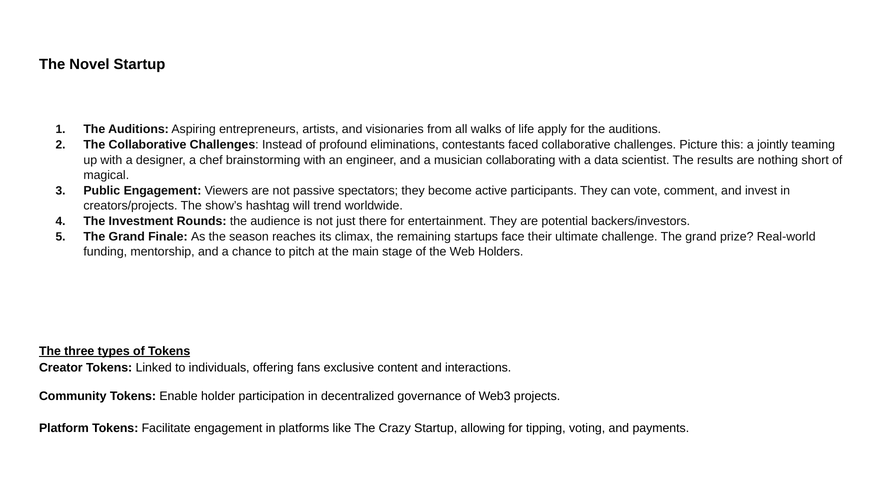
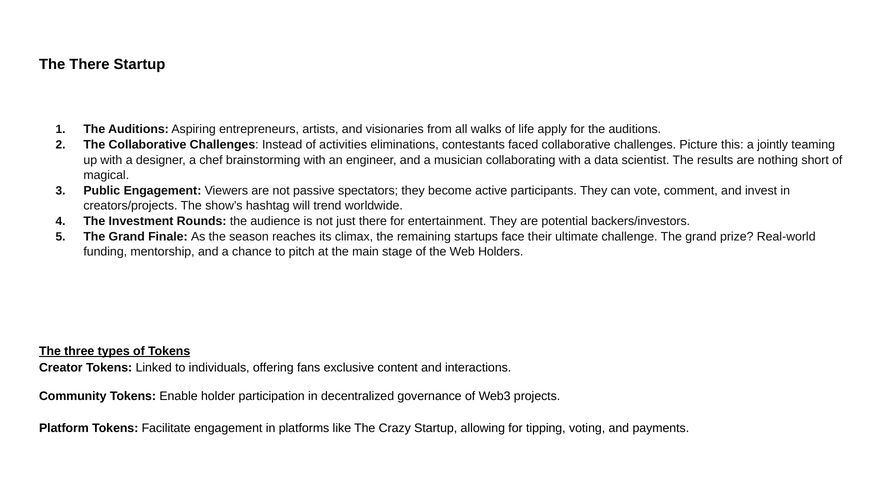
The Novel: Novel -> There (89, 65)
profound: profound -> activities (343, 145)
